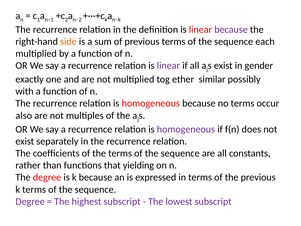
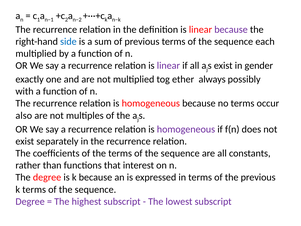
side colour: orange -> blue (68, 41)
similar: similar -> always (212, 79)
yielding: yielding -> interest (138, 165)
